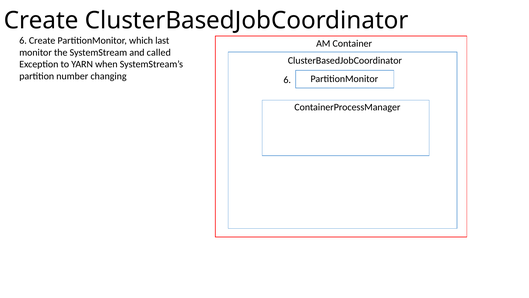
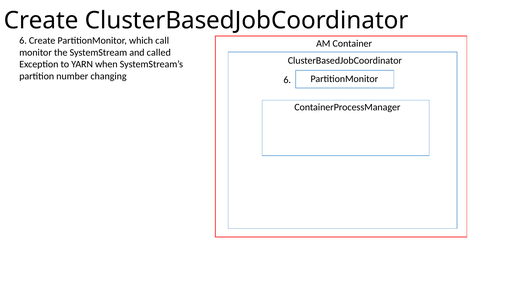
last: last -> call (162, 40)
